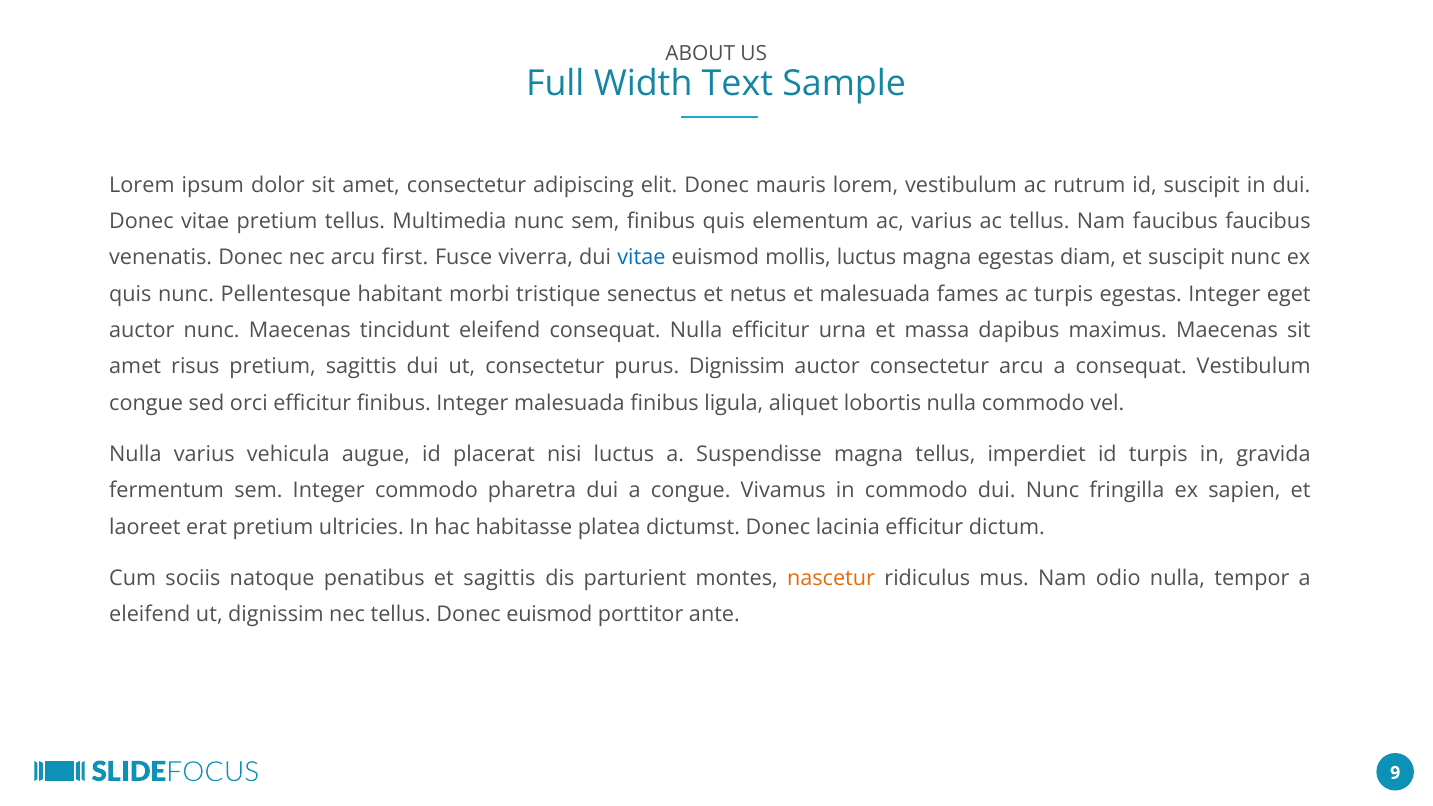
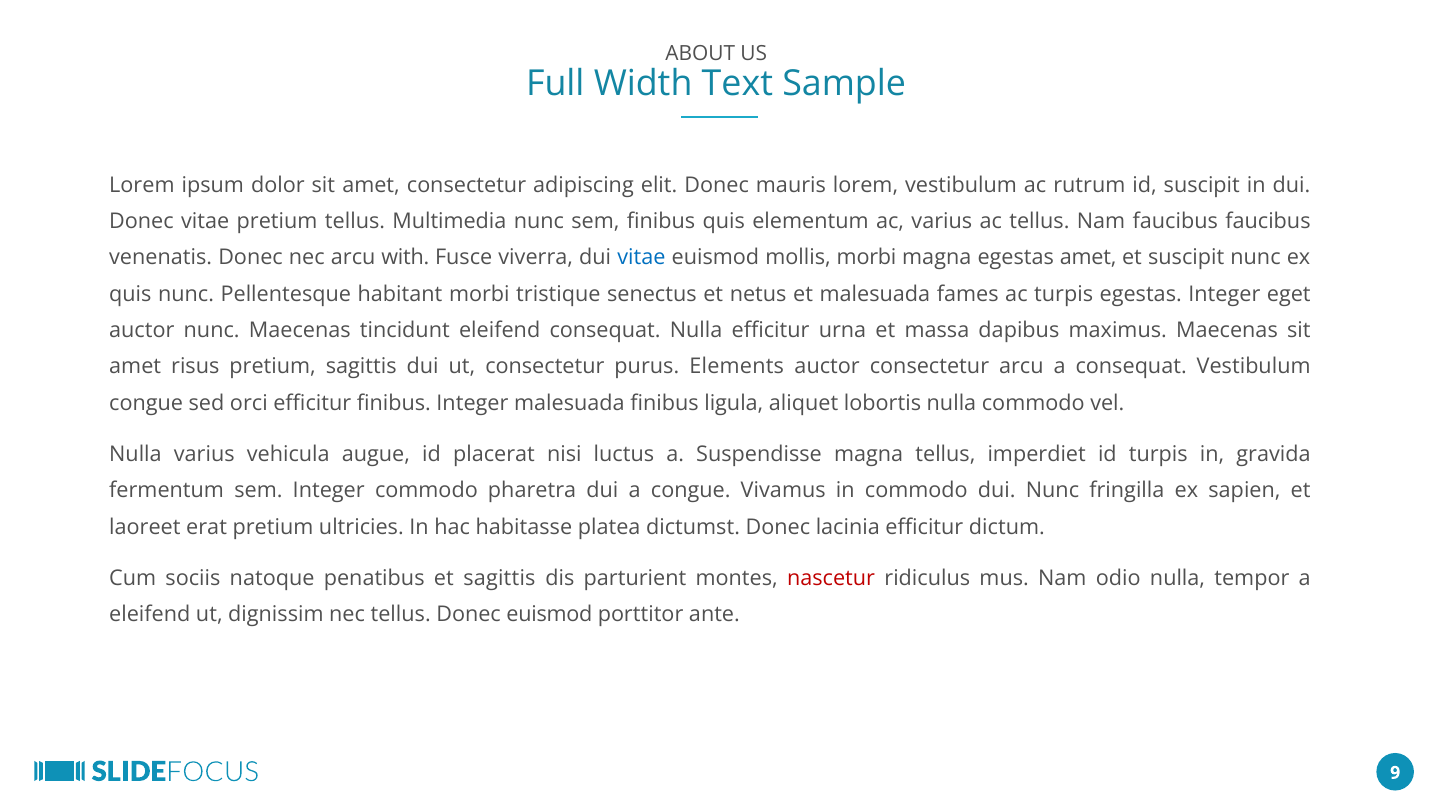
first: first -> with (405, 258)
mollis luctus: luctus -> morbi (867, 258)
egestas diam: diam -> amet (1088, 258)
purus Dignissim: Dignissim -> Elements (737, 367)
nascetur colour: orange -> red (831, 579)
